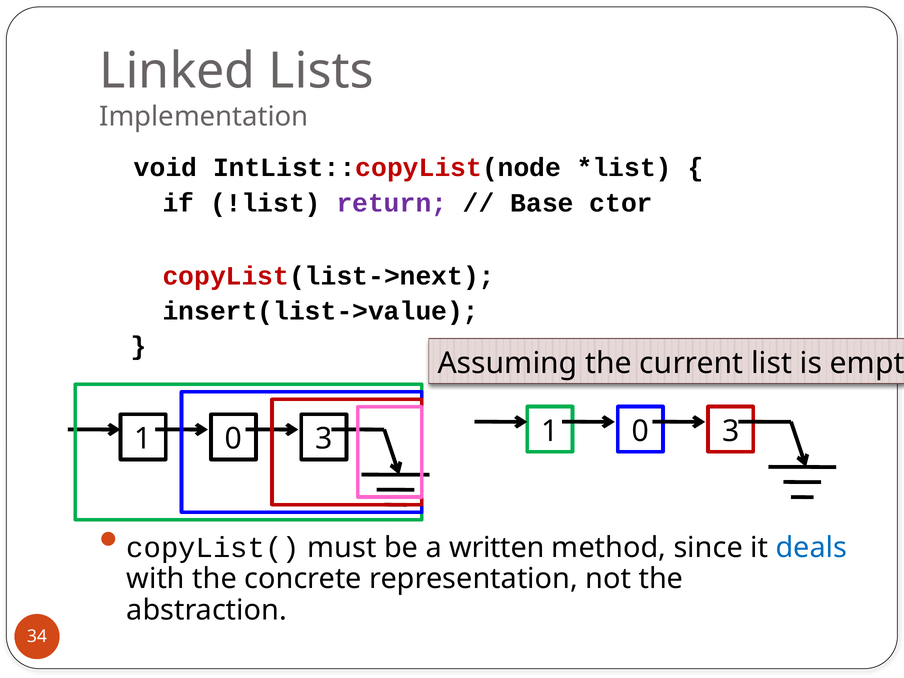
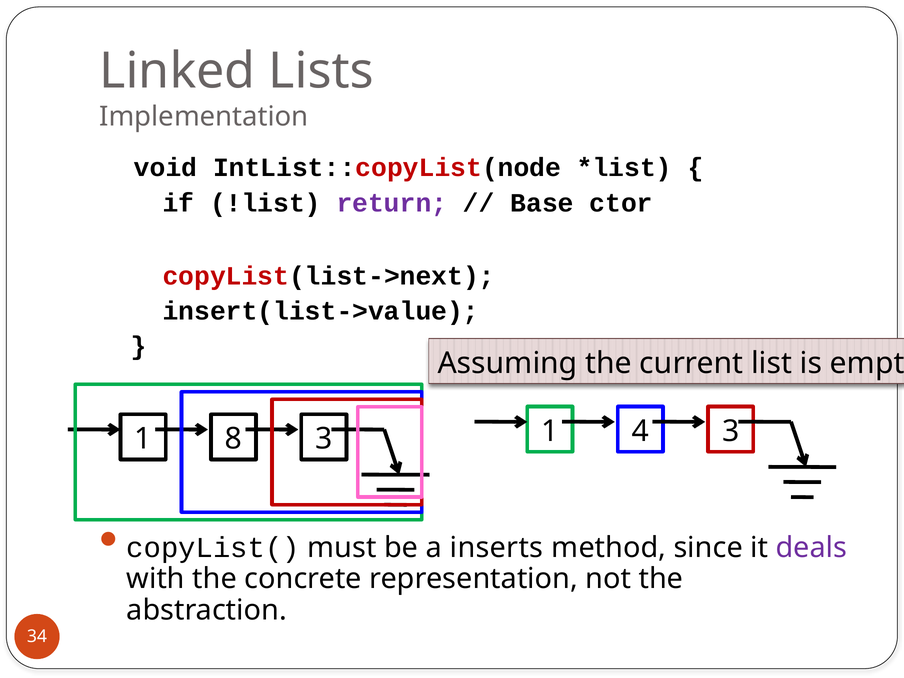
0: 0 -> 8 (234, 439)
3 1 0: 0 -> 4 (640, 431)
written: written -> inserts (496, 548)
deals colour: blue -> purple (811, 548)
